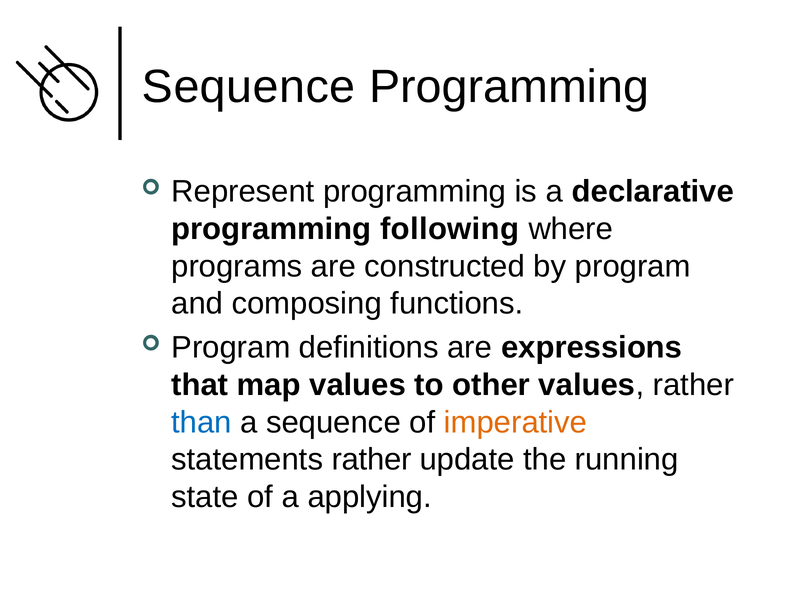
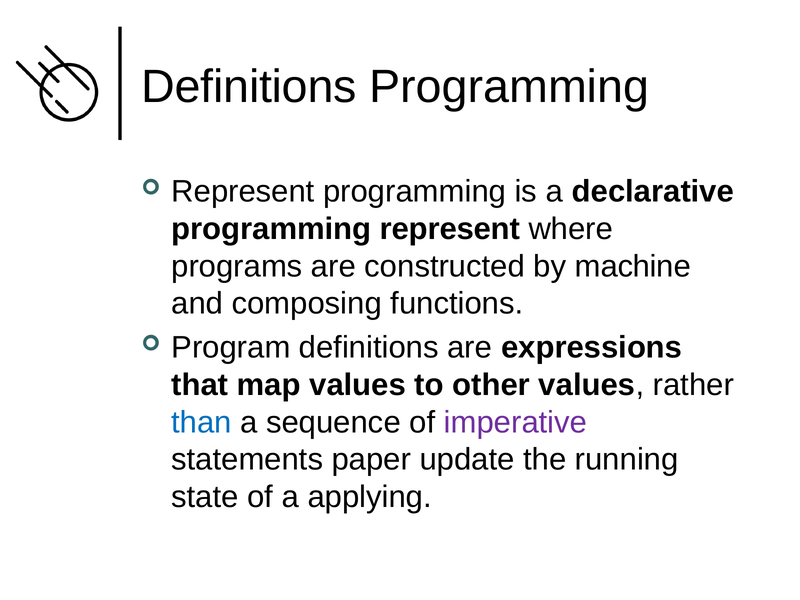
Sequence: Sequence -> Definitions (249, 87)
programming following: following -> represent (450, 229)
by program: program -> machine (633, 266)
imperative colour: orange -> purple (515, 422)
statements rather: rather -> paper (371, 460)
